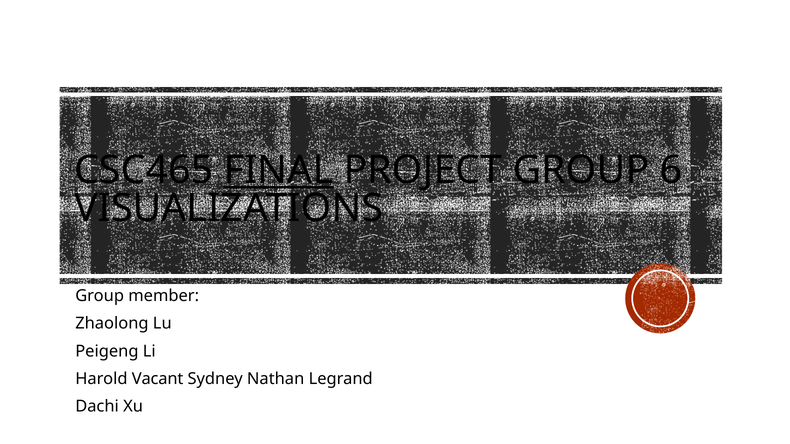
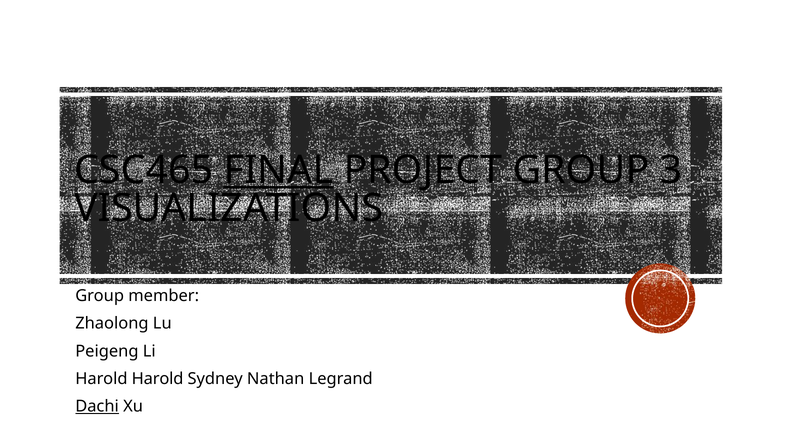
6: 6 -> 3 (671, 171)
Harold Vacant: Vacant -> Harold (158, 379)
Dachi underline: none -> present (97, 407)
